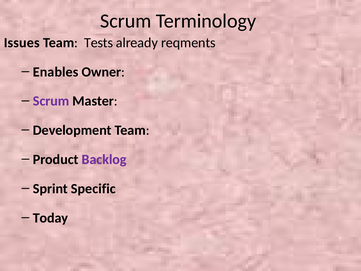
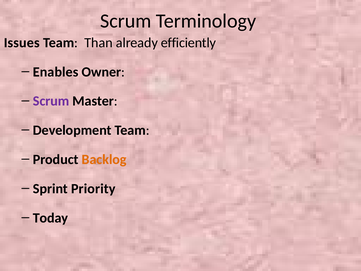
Tests: Tests -> Than (98, 43)
reqments: reqments -> efficiently (188, 43)
Backlog colour: purple -> orange (104, 159)
Specific: Specific -> Priority (93, 189)
